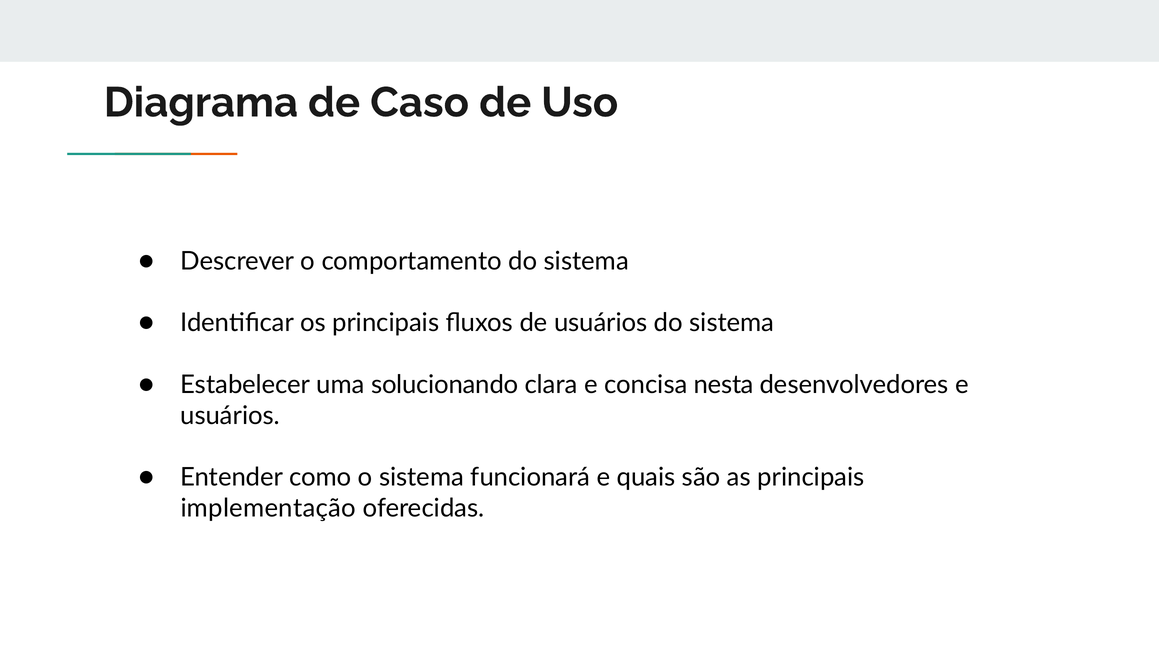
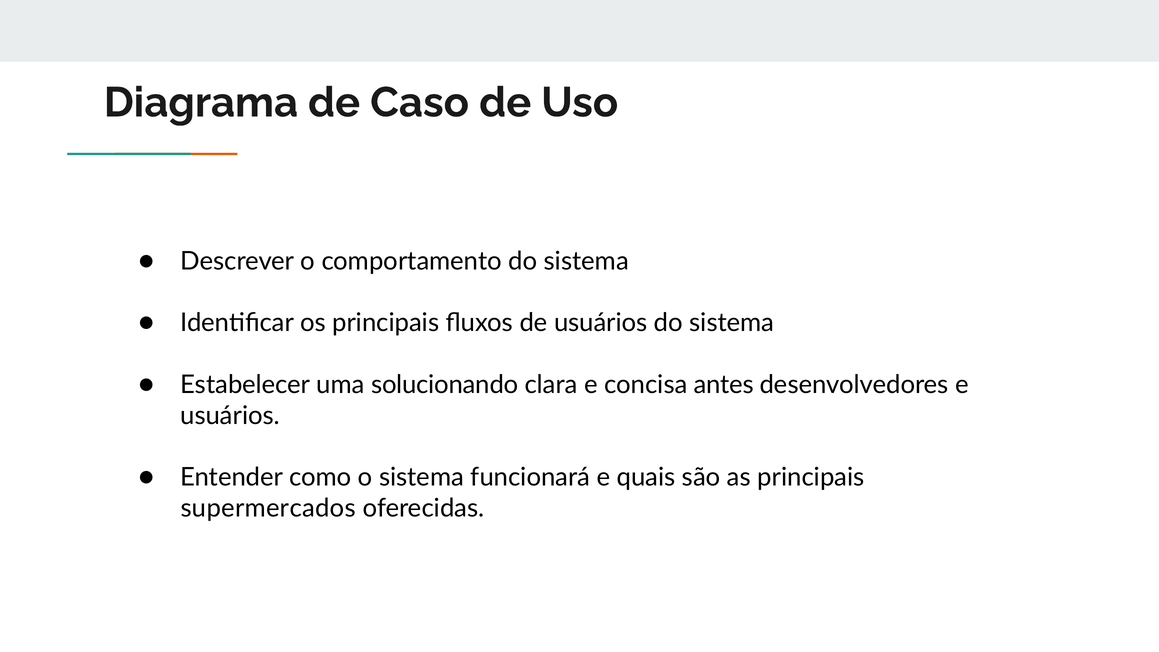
nesta: nesta -> antes (724, 385)
implementação: implementação -> supermercados (268, 508)
